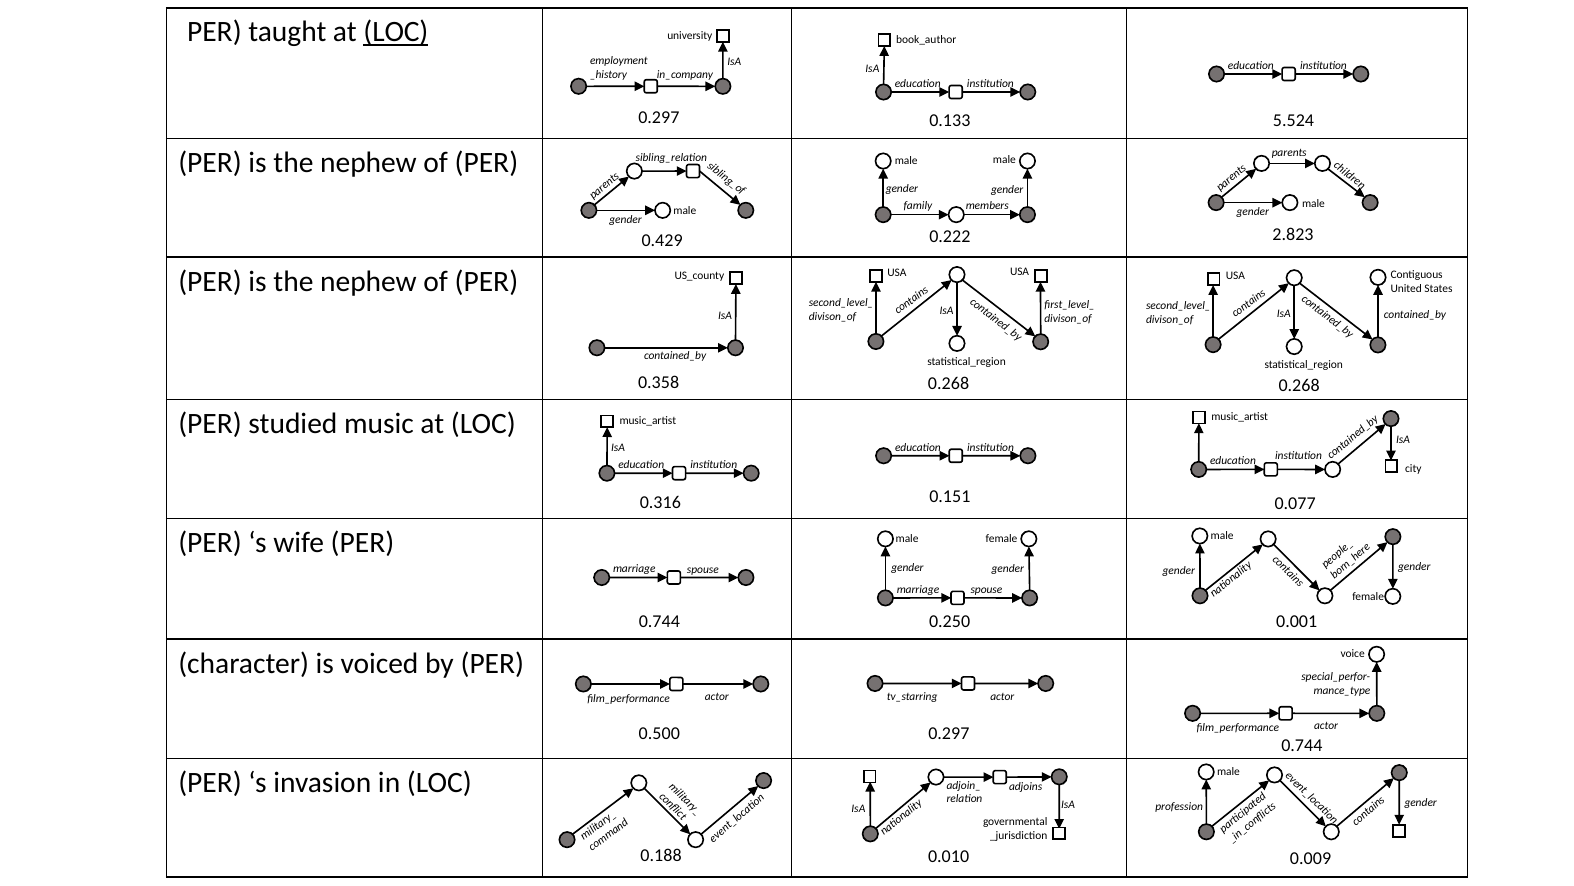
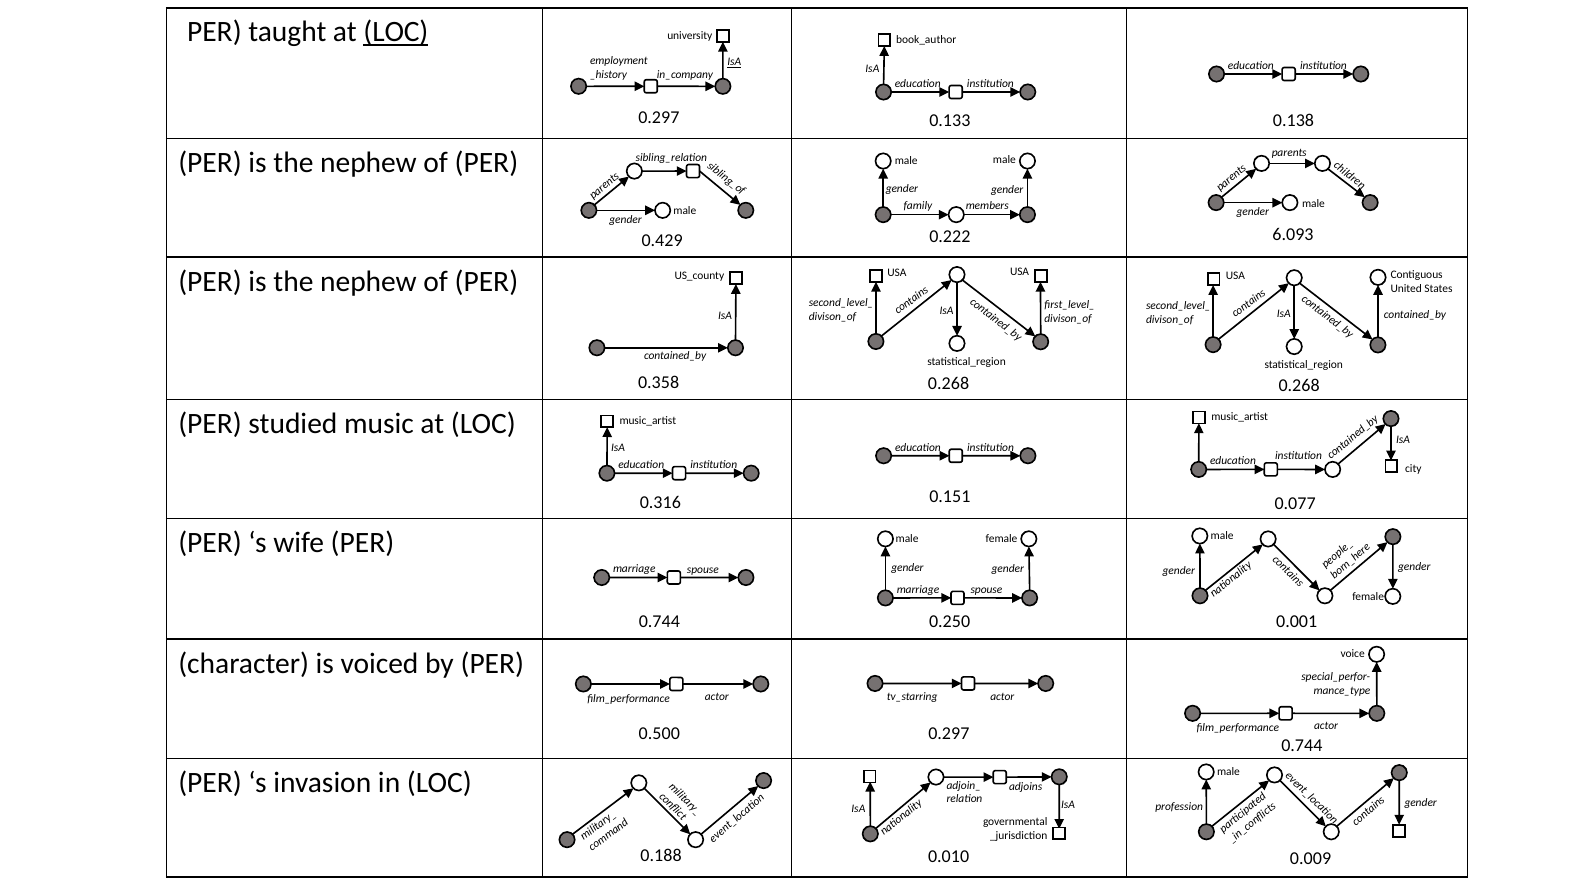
IsA underline: none -> present (734, 62)
5.524: 5.524 -> 0.138 (1293, 121)
2.823: 2.823 -> 6.093 (1293, 235)
